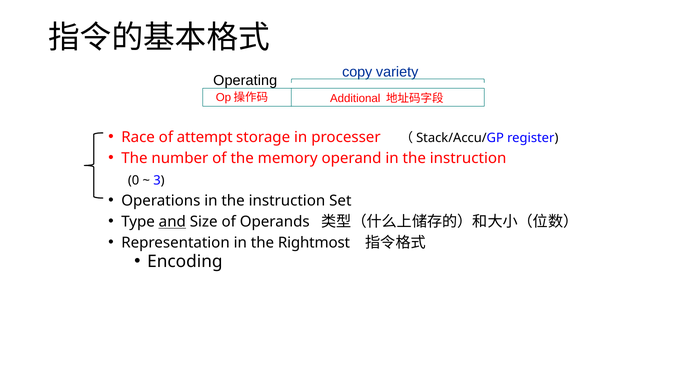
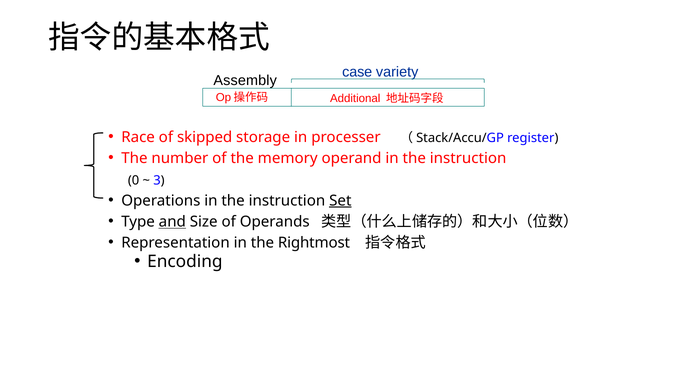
copy: copy -> case (357, 72)
Operating: Operating -> Assembly (245, 81)
attempt: attempt -> skipped (205, 138)
Set underline: none -> present (340, 201)
